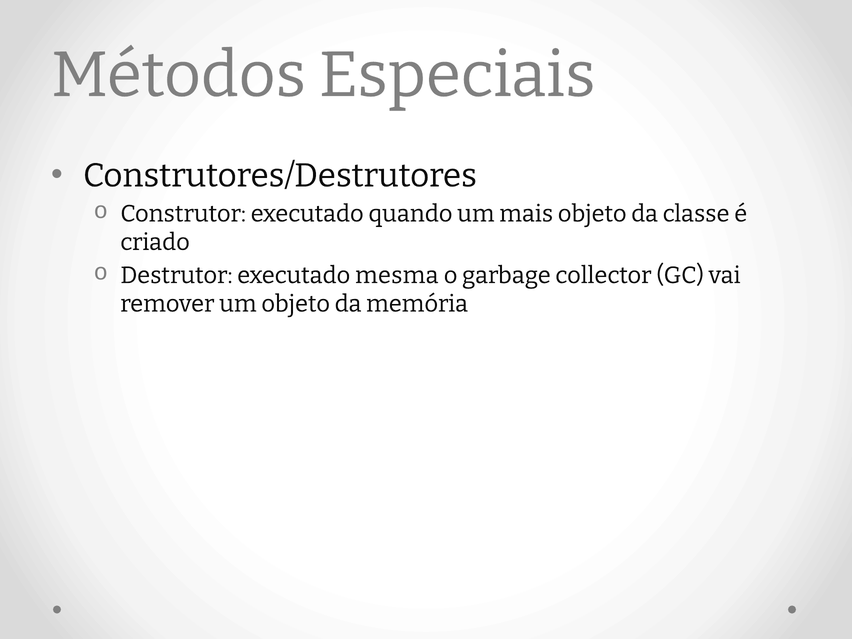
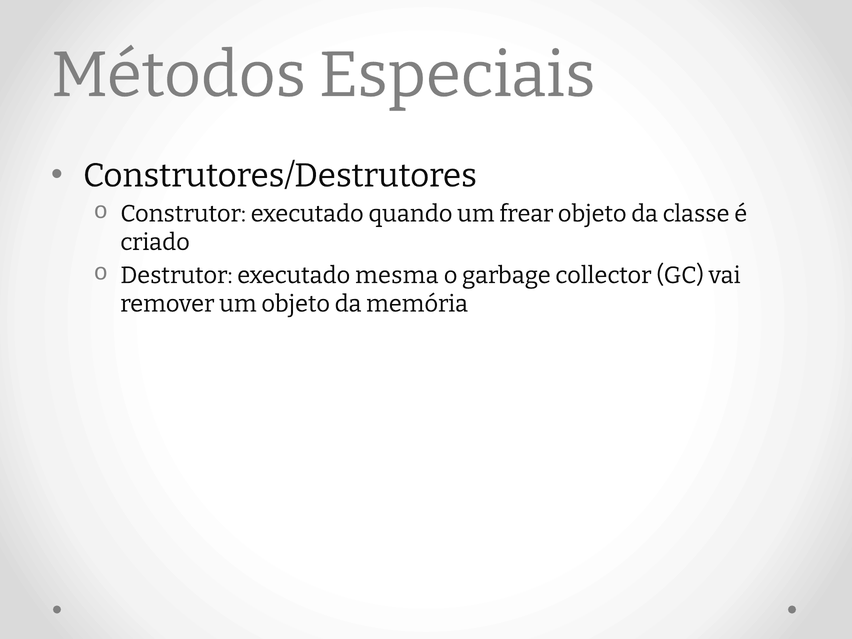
mais: mais -> frear (526, 214)
